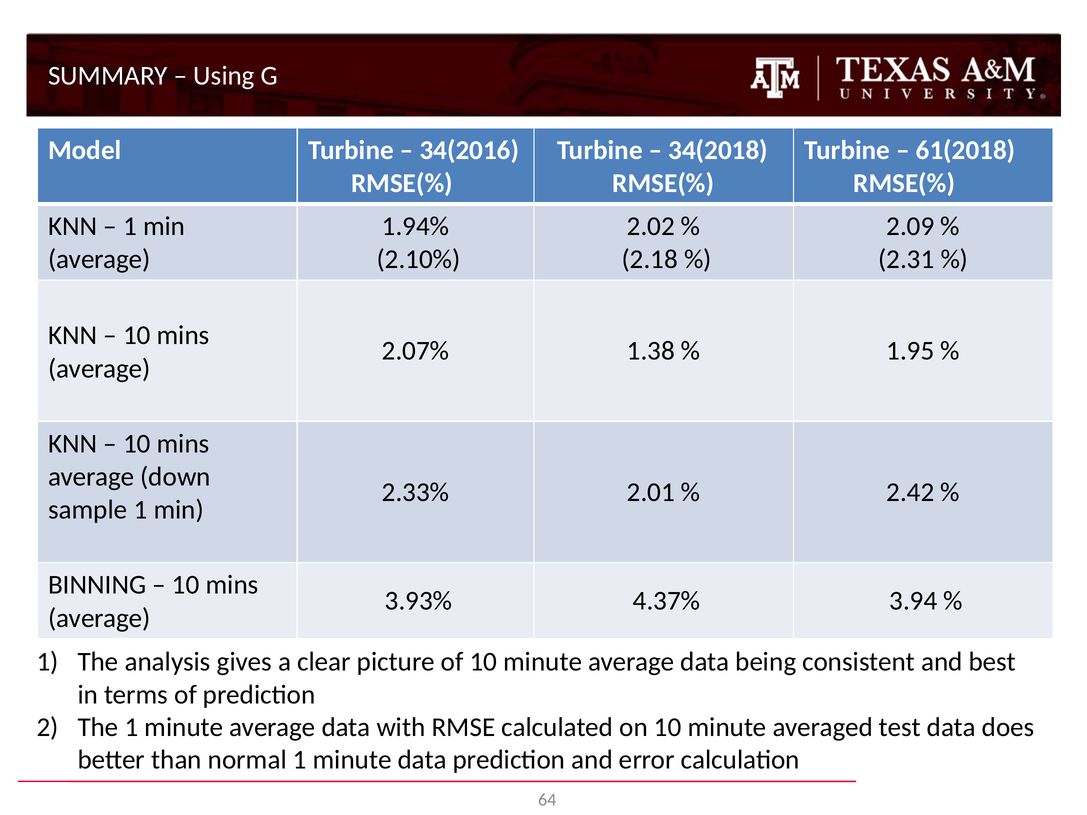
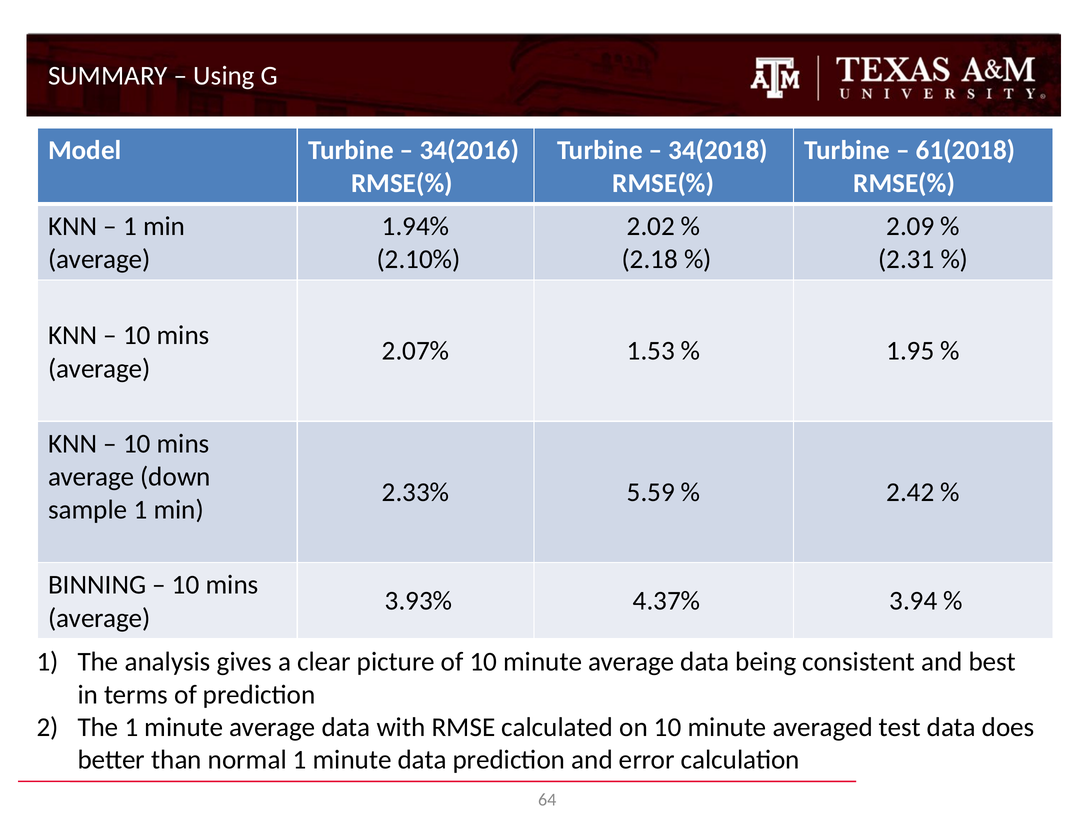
1.38: 1.38 -> 1.53 (651, 351)
2.01: 2.01 -> 5.59 (651, 492)
